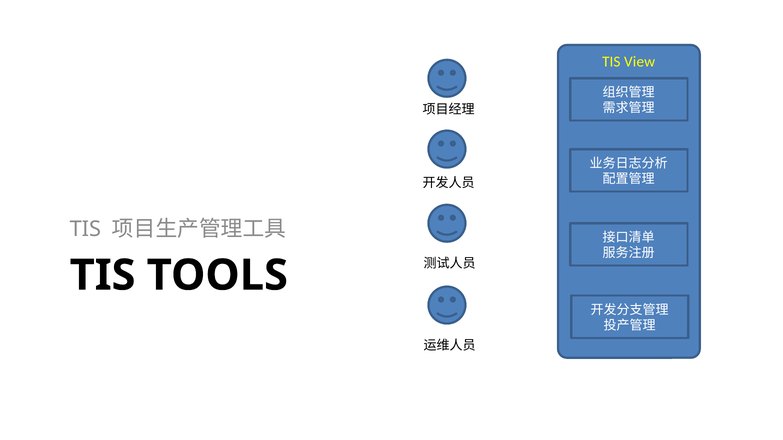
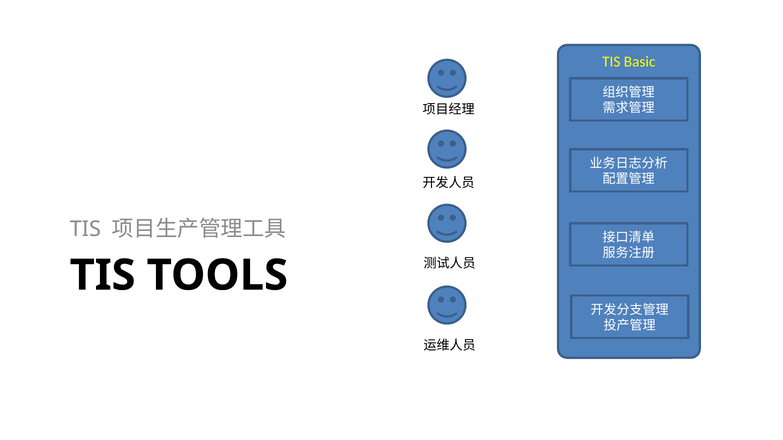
View: View -> Basic (640, 62)
